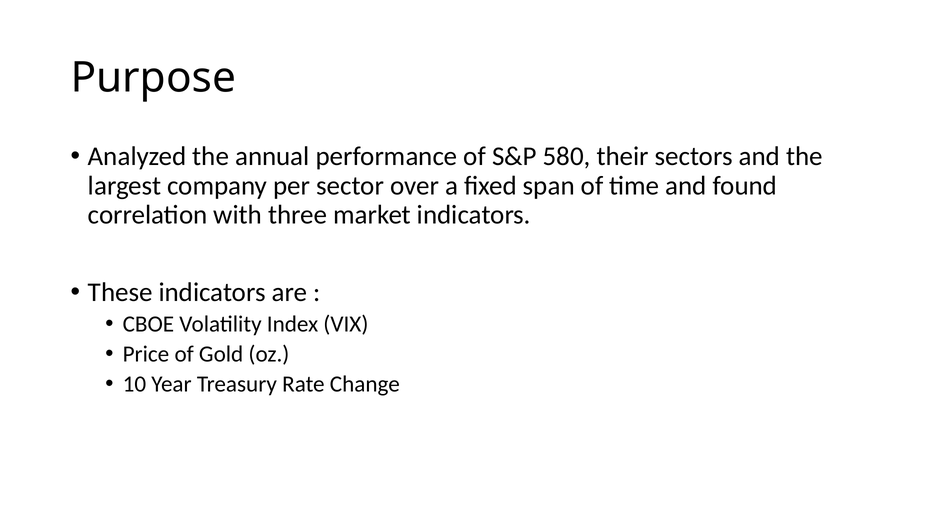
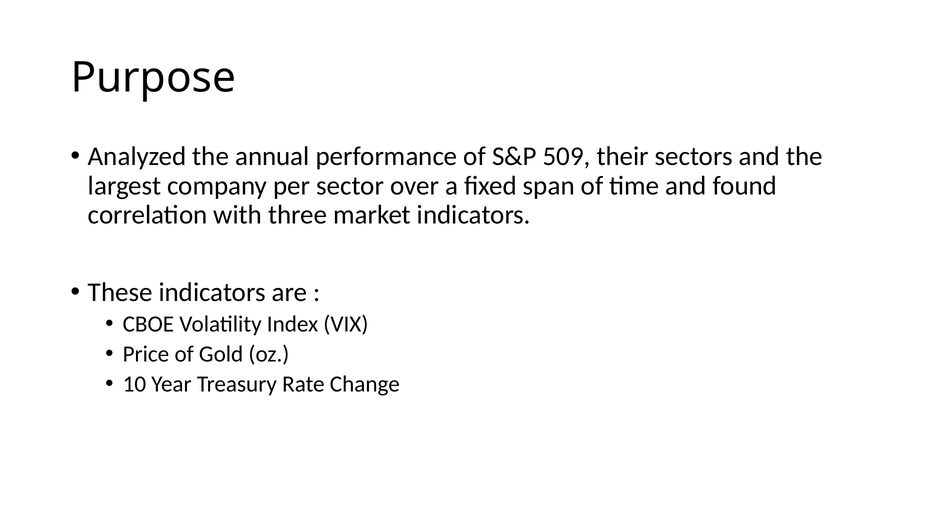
580: 580 -> 509 (567, 157)
